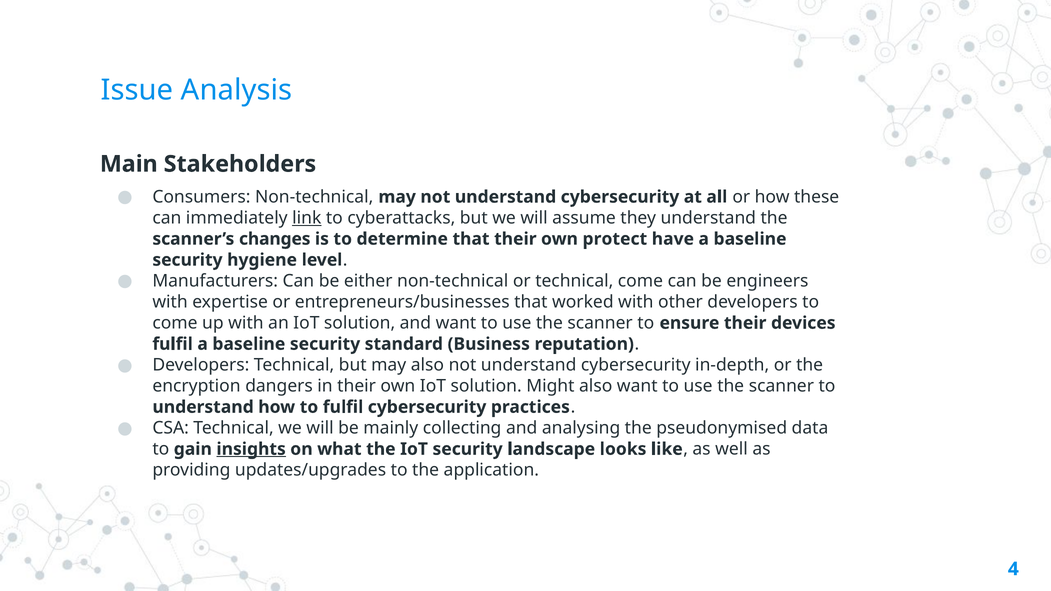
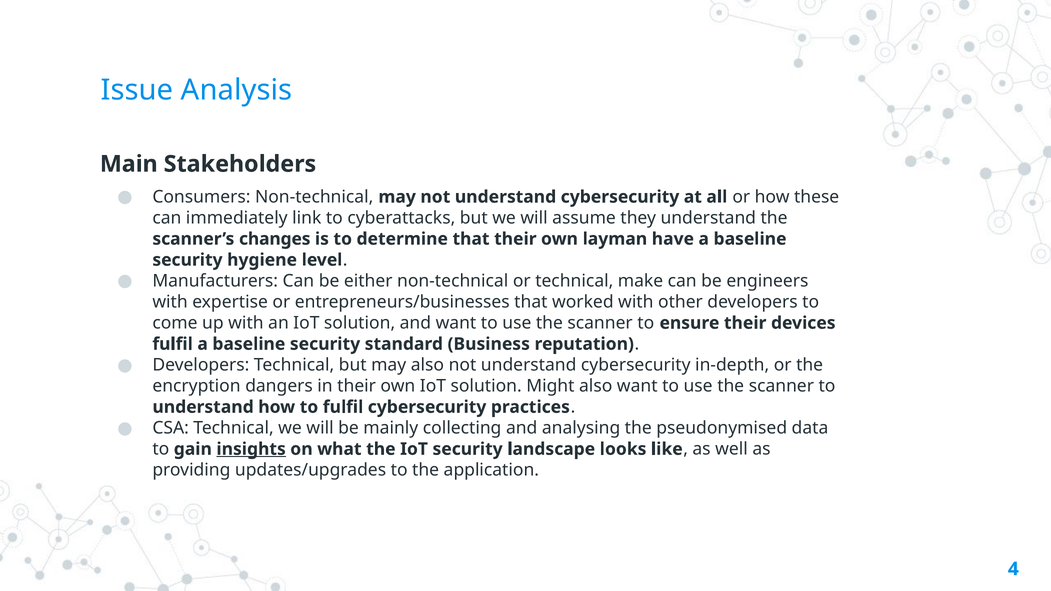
link underline: present -> none (307, 218)
protect: protect -> layman (615, 239)
technical come: come -> make (640, 281)
